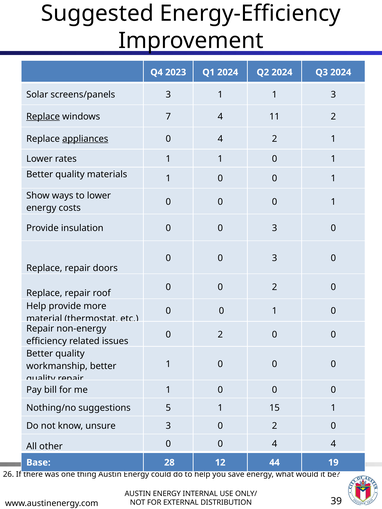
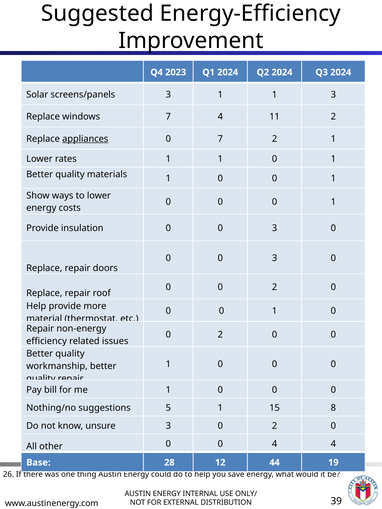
Replace underline: present -> none (43, 117)
4: 4 -> 7 (220, 139)
15 1: 1 -> 8 (333, 408)
